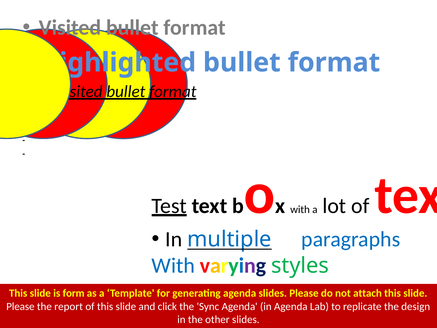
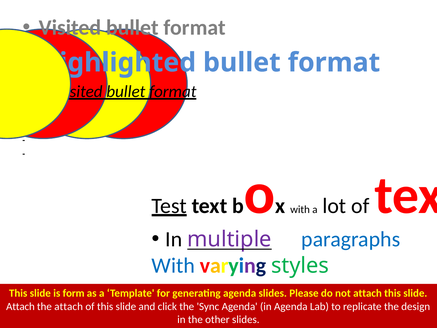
multiple colour: blue -> purple (229, 239)
Please: Please -> Attach (20, 306)
the report: report -> attach (69, 306)
